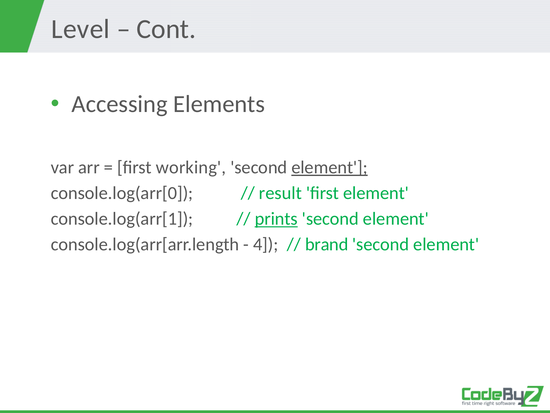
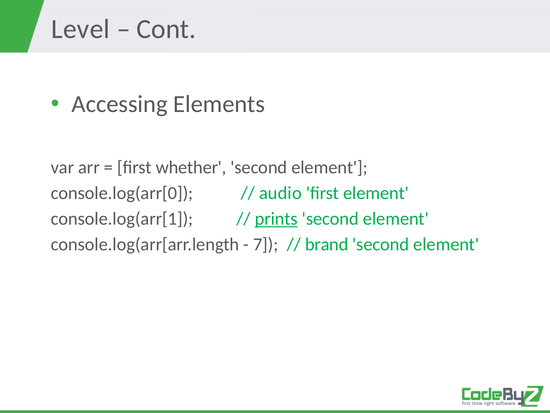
working: working -> whether (191, 167)
element underline: present -> none (330, 167)
result: result -> audio (280, 193)
4: 4 -> 7 (266, 244)
